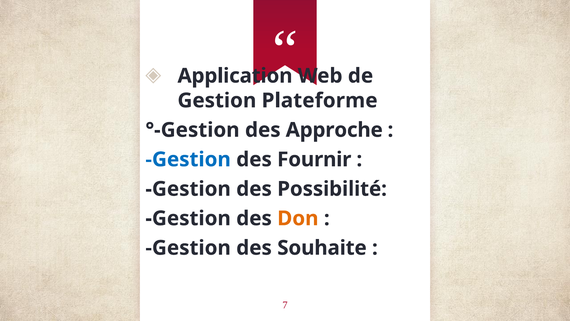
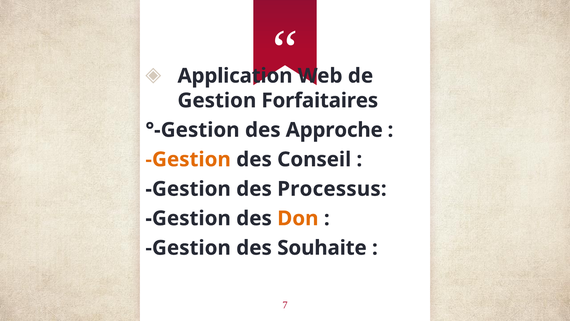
Plateforme: Plateforme -> Forfaitaires (320, 100)
Gestion colour: blue -> orange (188, 159)
Fournir: Fournir -> Conseil (314, 159)
Possibilité: Possibilité -> Processus (332, 189)
